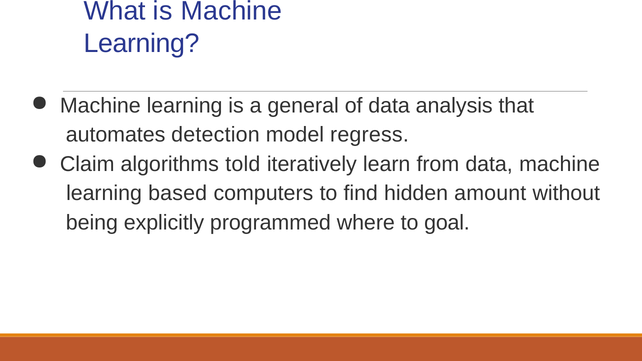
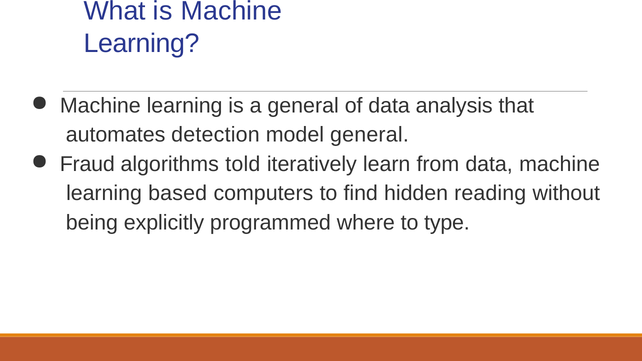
model regress: regress -> general (369, 135)
Claim: Claim -> Fraud (87, 164)
amount: amount -> reading (490, 193)
goal: goal -> type (447, 223)
